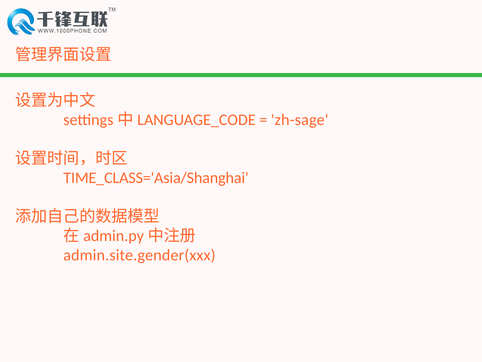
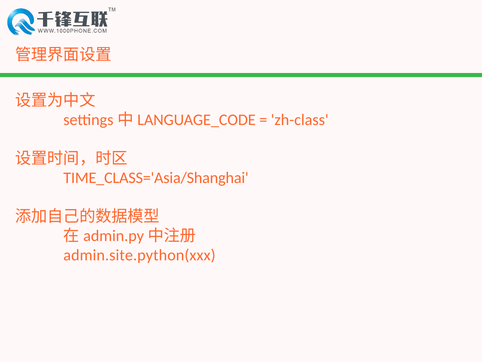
zh-sage: zh-sage -> zh-class (300, 120)
admin.site.gender(xxx: admin.site.gender(xxx -> admin.site.python(xxx (139, 255)
